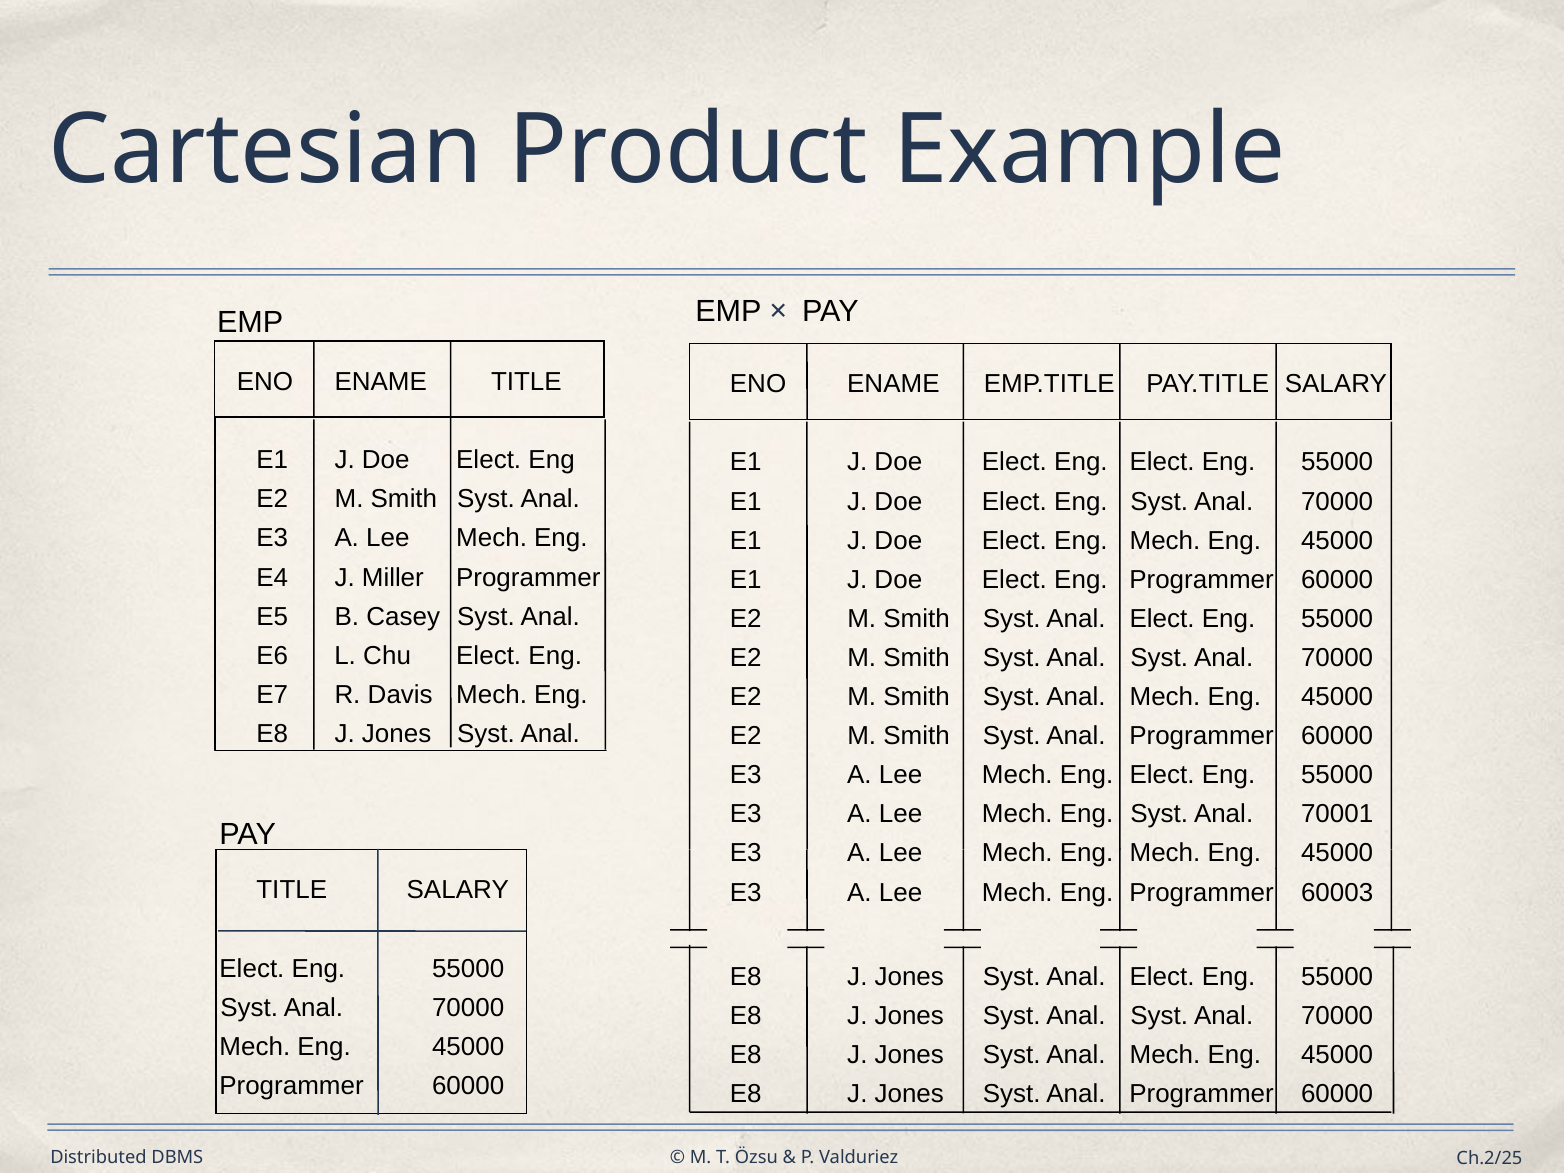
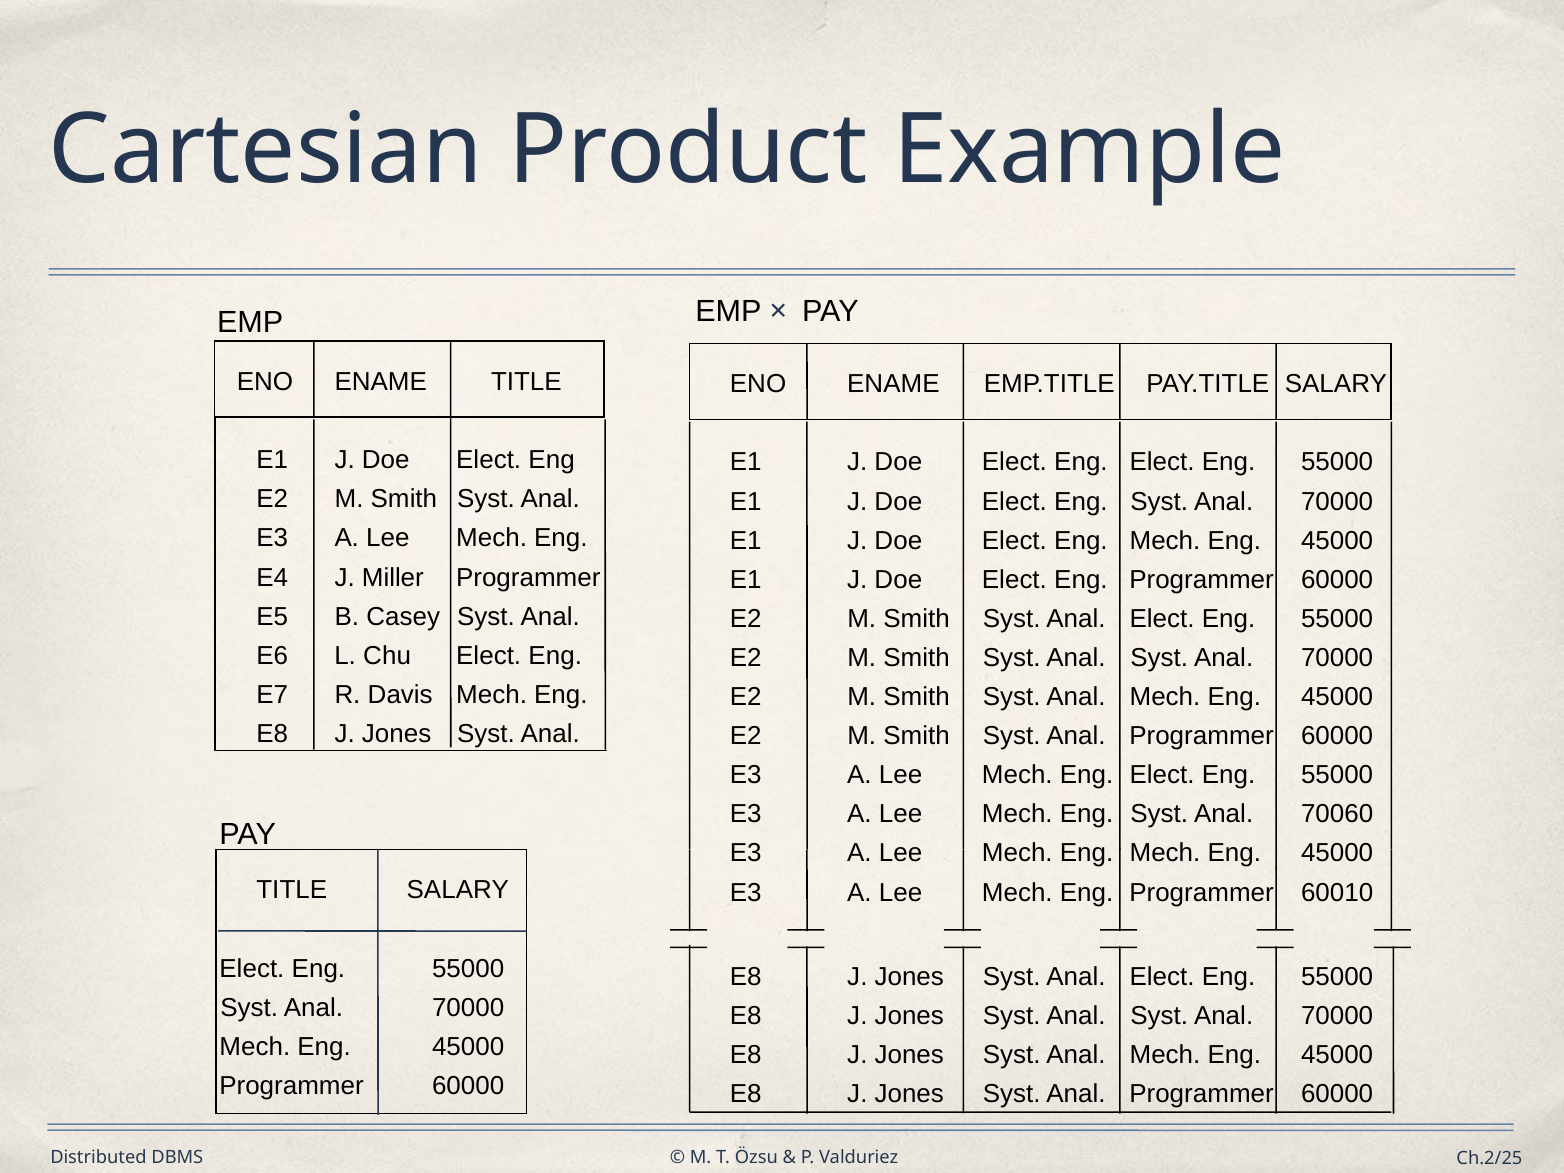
70001: 70001 -> 70060 (1337, 814)
60003: 60003 -> 60010 (1337, 892)
